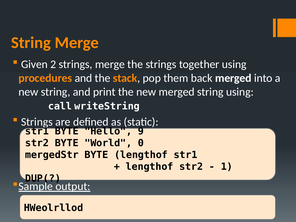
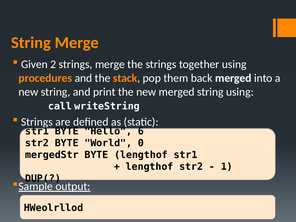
9: 9 -> 6 (141, 131)
